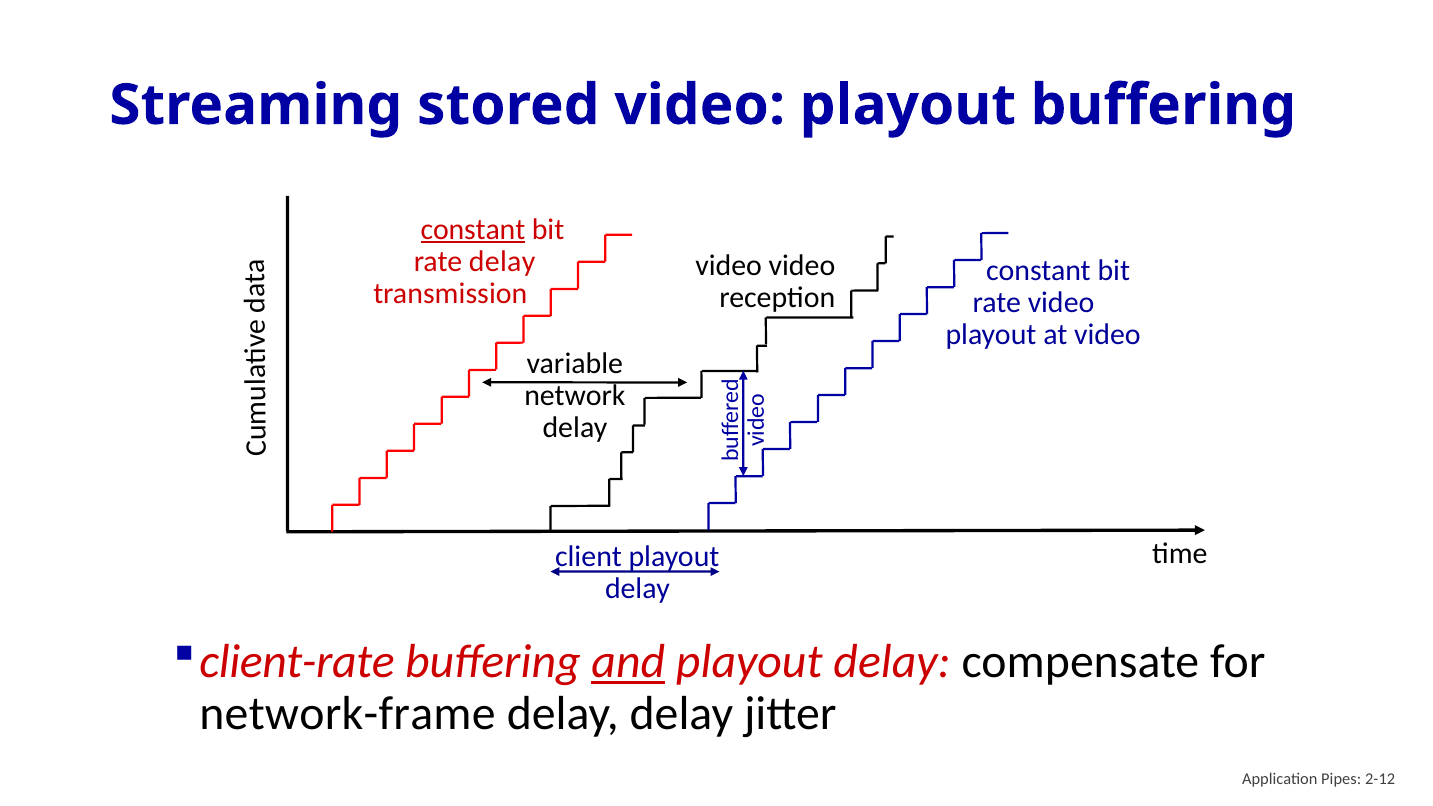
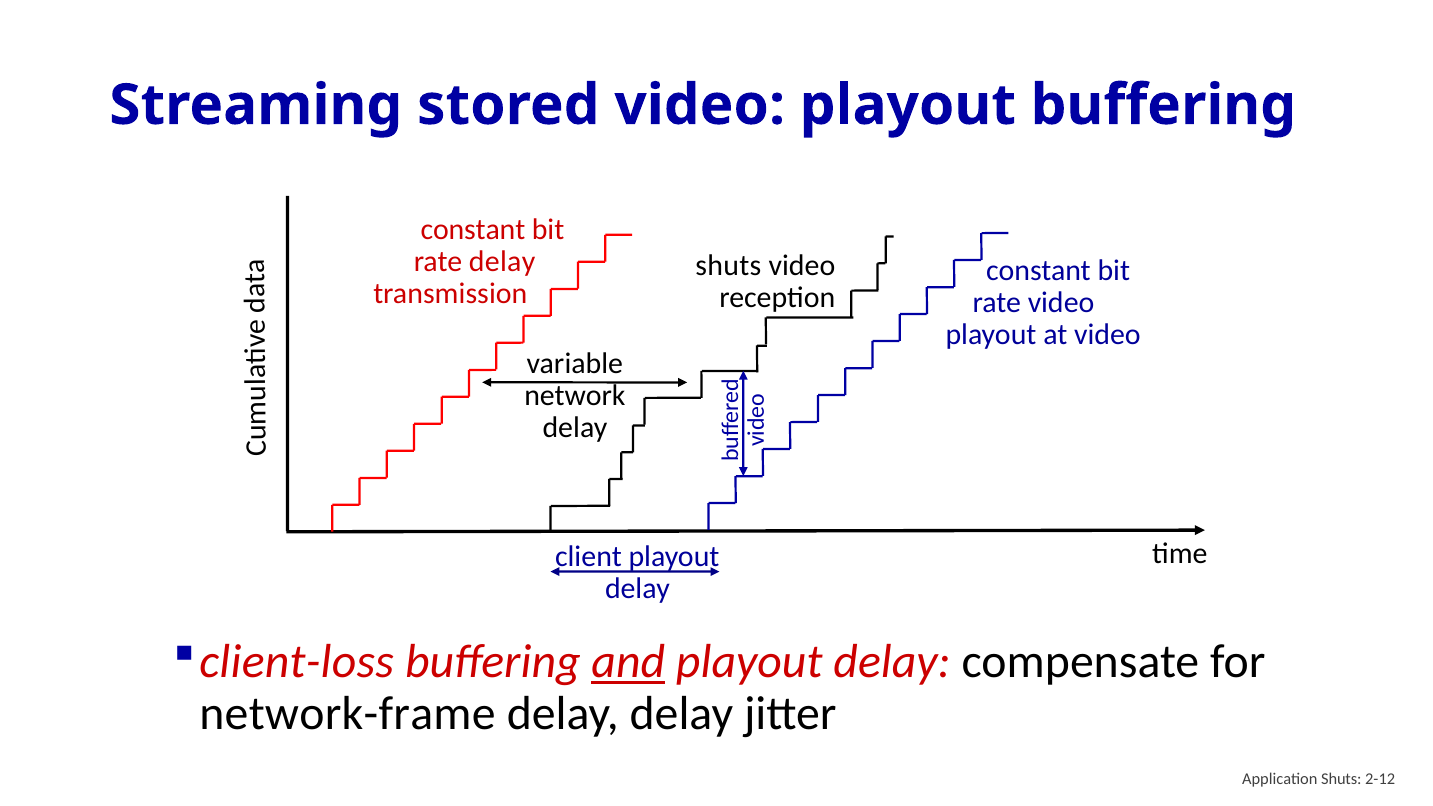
constant underline: present -> none (473, 229)
video: video -> shuts (728, 265)
client-rate: client-rate -> client-loss (297, 662)
Application Pipes: Pipes -> Shuts (1341, 780)
